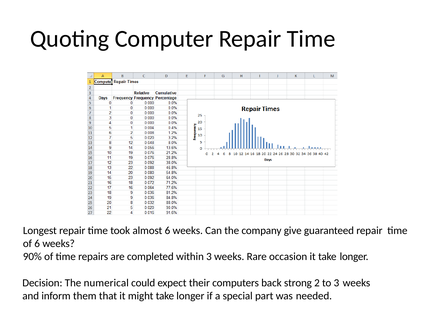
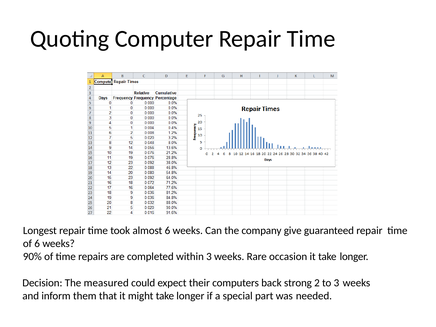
numerical: numerical -> measured (106, 283)
